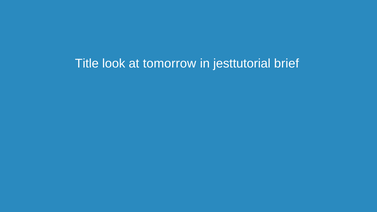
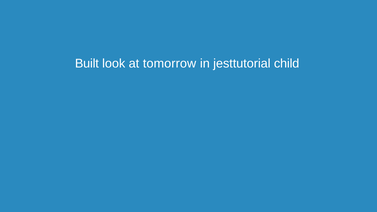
Title: Title -> Built (87, 63)
brief: brief -> child (287, 63)
